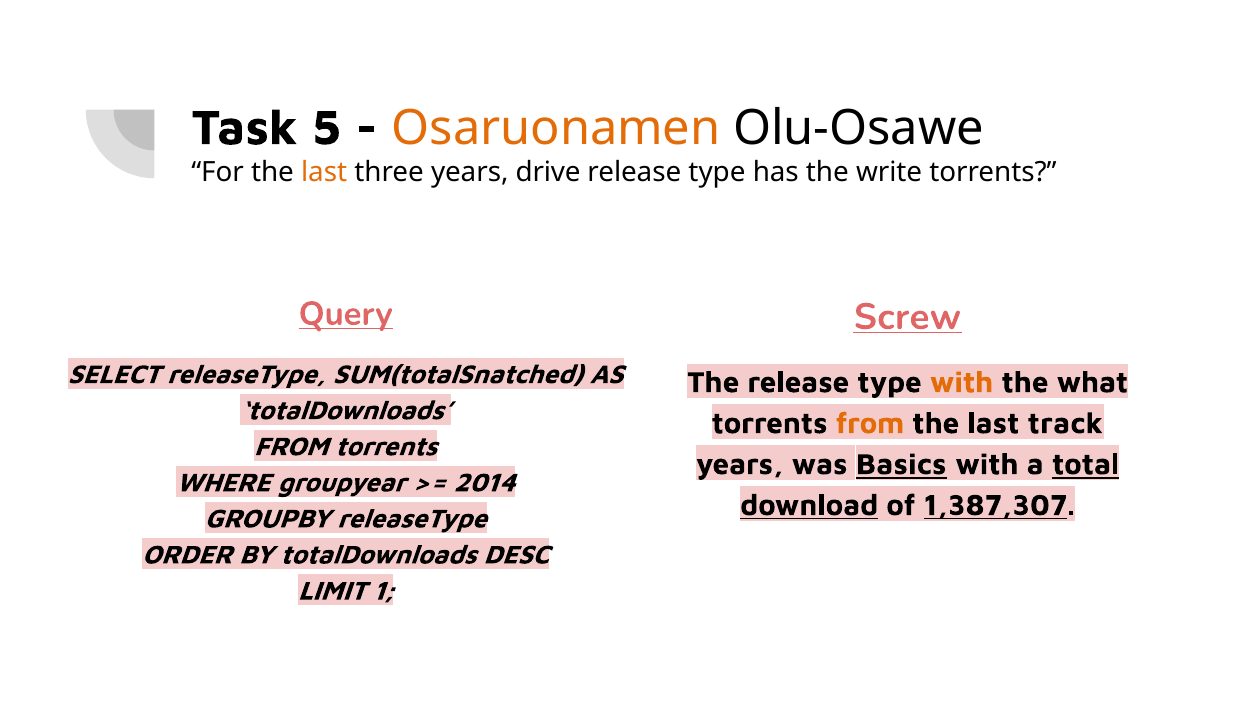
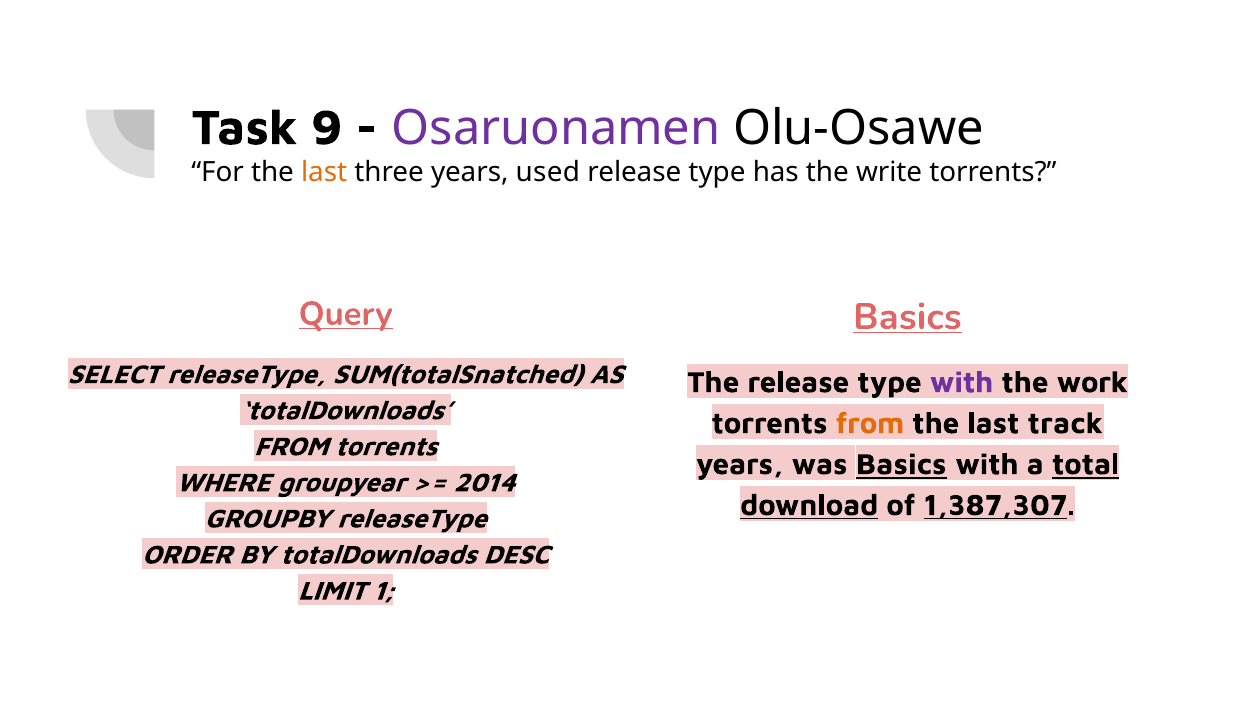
5: 5 -> 9 (327, 128)
Osaruonamen colour: orange -> purple (556, 128)
drive: drive -> used (548, 172)
Screw: Screw -> Basics (908, 317)
with colour: orange -> purple (962, 382)
what: what -> work (1092, 382)
